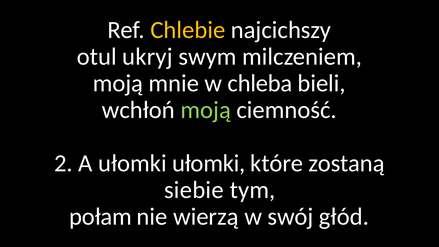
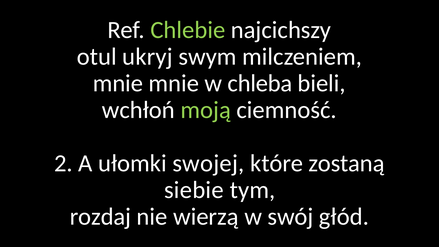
Chlebie colour: yellow -> light green (188, 30)
moją: moją -> mnie (118, 83)
ułomki ułomki: ułomki -> swojej (208, 163)
połam: połam -> rozdaj (100, 217)
